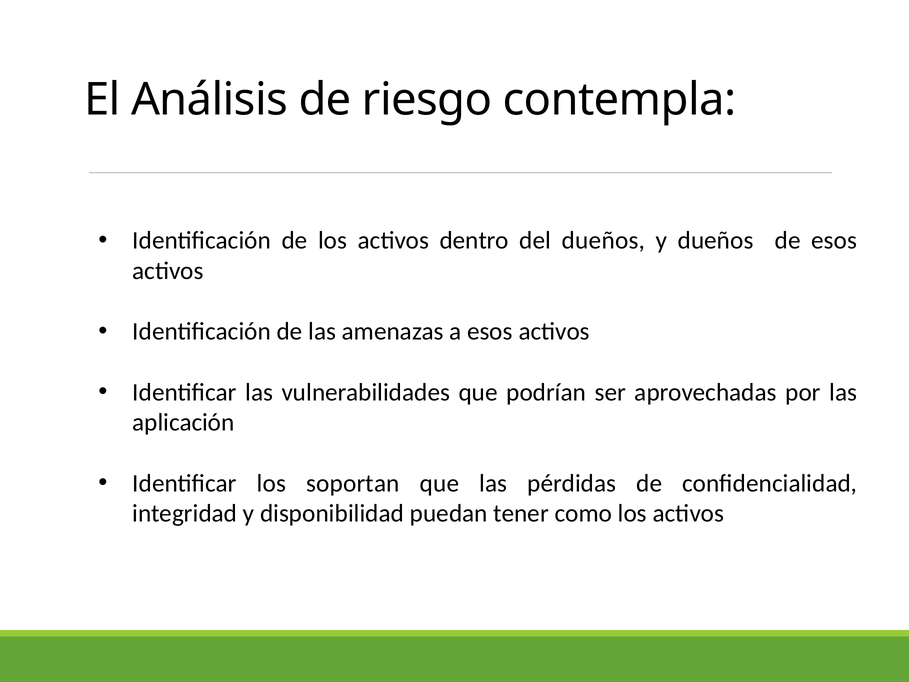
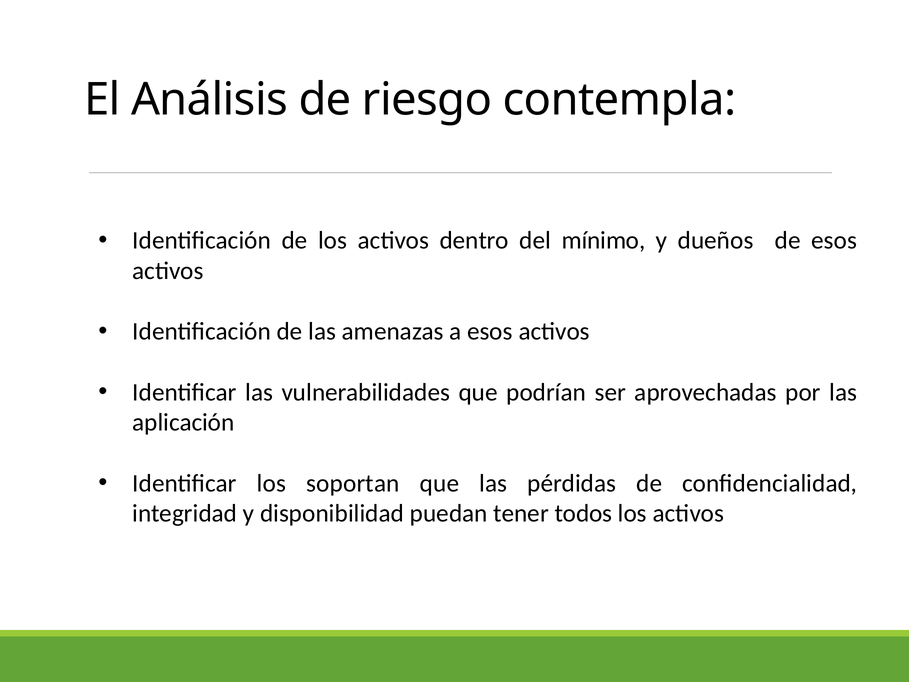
del dueños: dueños -> mínimo (604, 241)
como: como -> todos (583, 513)
